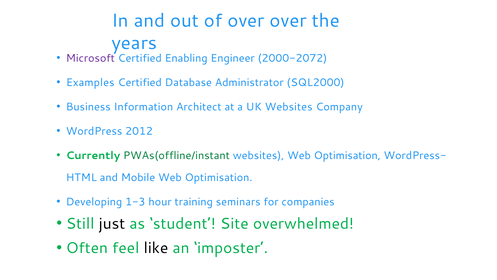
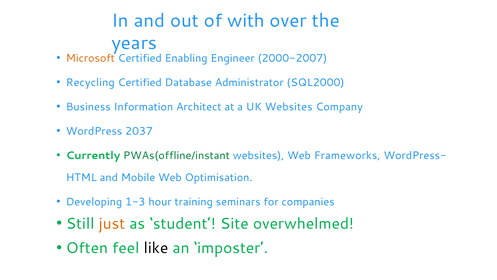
of over: over -> with (246, 21)
Microsoft colour: purple -> orange (90, 58)
2000-2072: 2000-2072 -> 2000-2007 (292, 58)
Examples: Examples -> Recycling (90, 82)
2012: 2012 -> 2037 (139, 131)
websites Web Optimisation: Optimisation -> Frameworks (347, 155)
just colour: black -> orange (112, 223)
